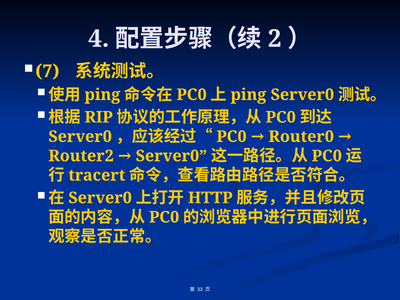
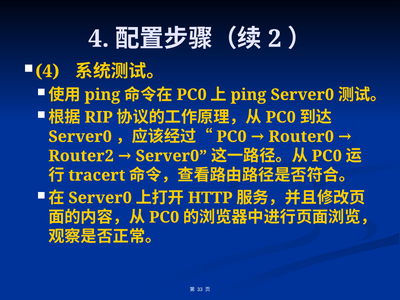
7: 7 -> 4 (47, 71)
